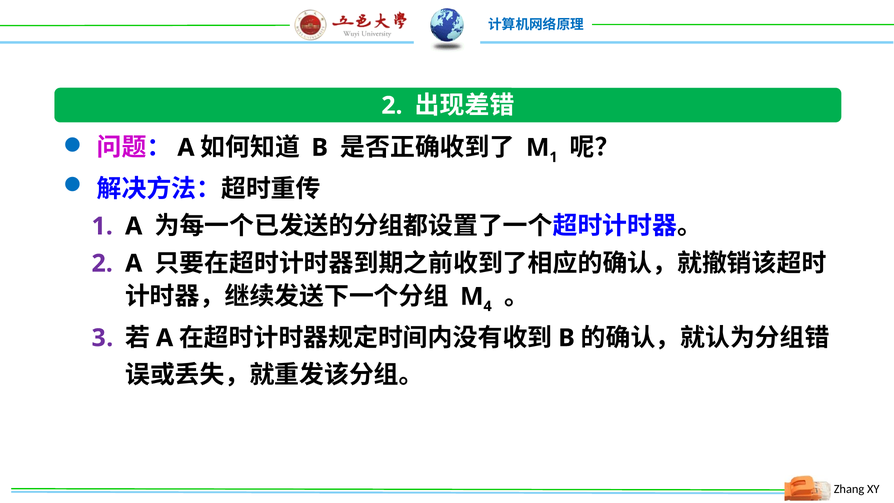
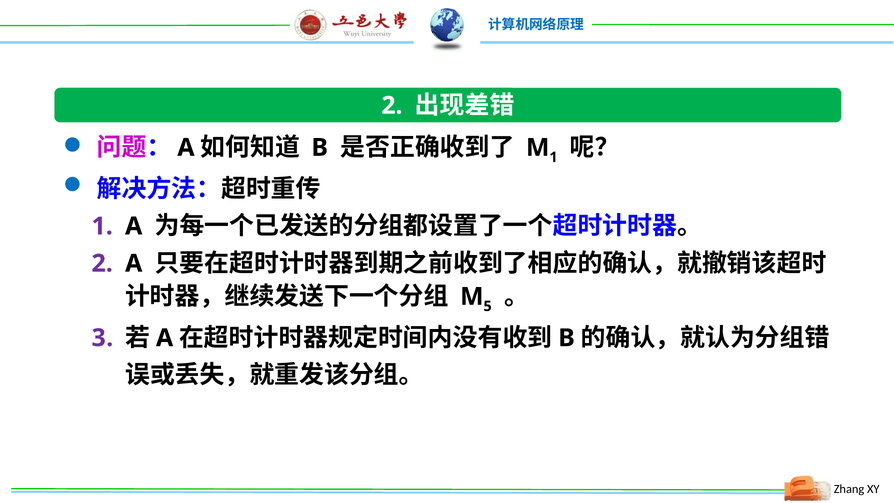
4: 4 -> 5 (488, 306)
